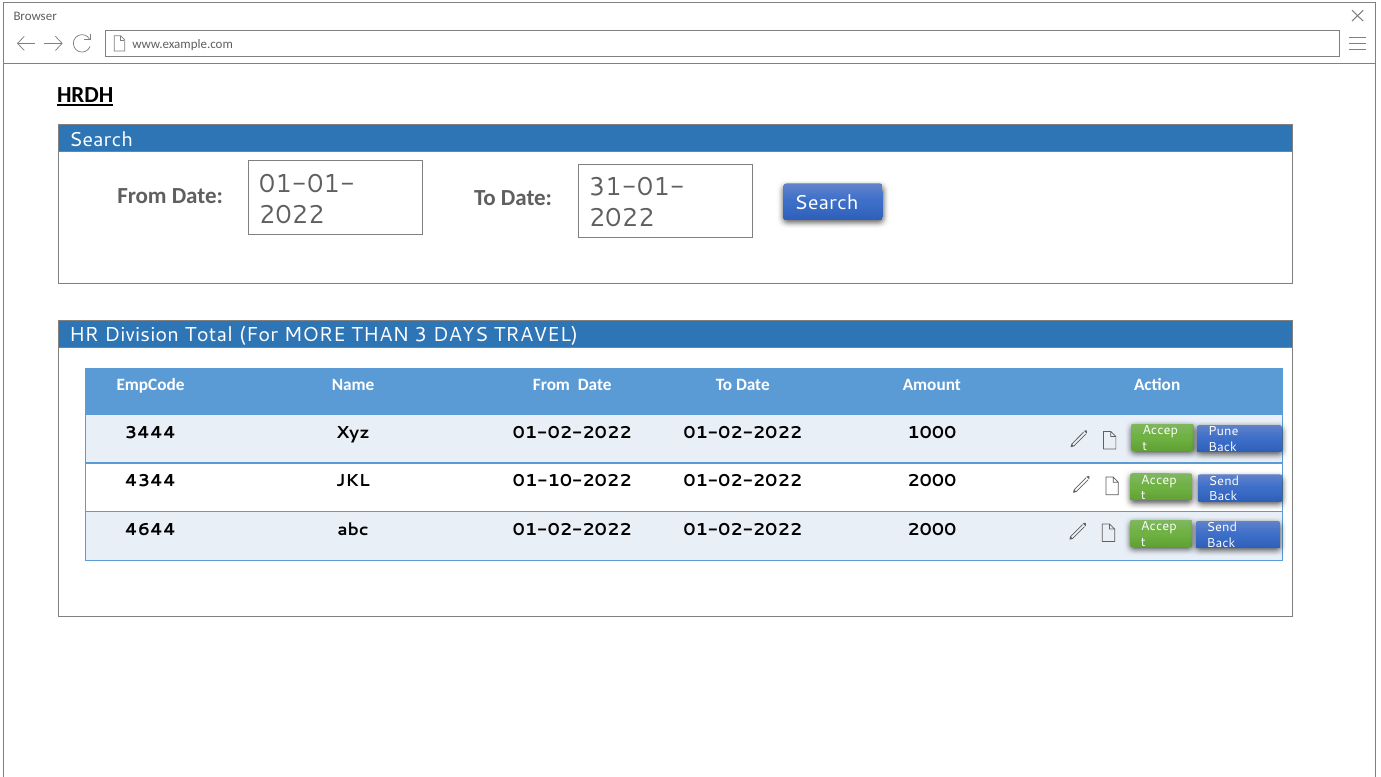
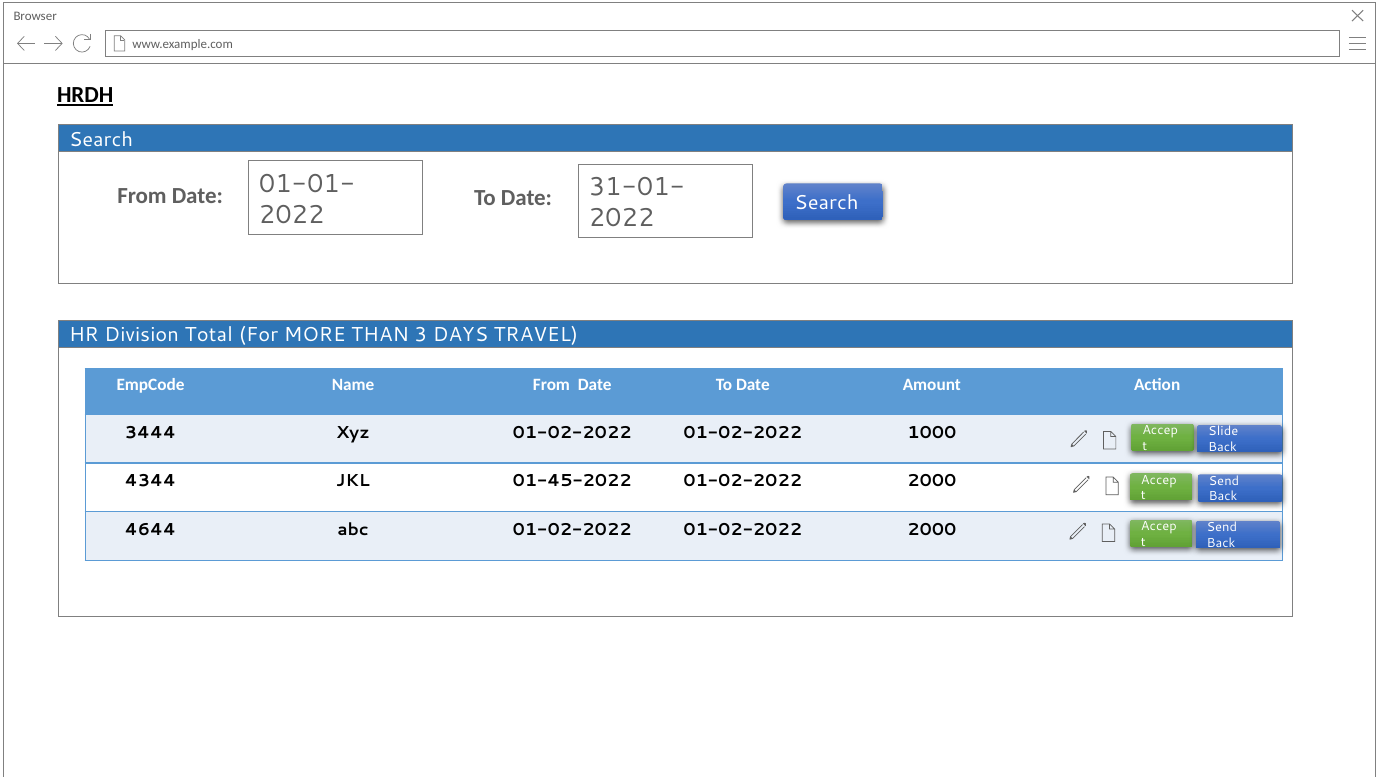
Pune: Pune -> Slide (1223, 432)
01-10-2022: 01-10-2022 -> 01-45-2022 (572, 481)
